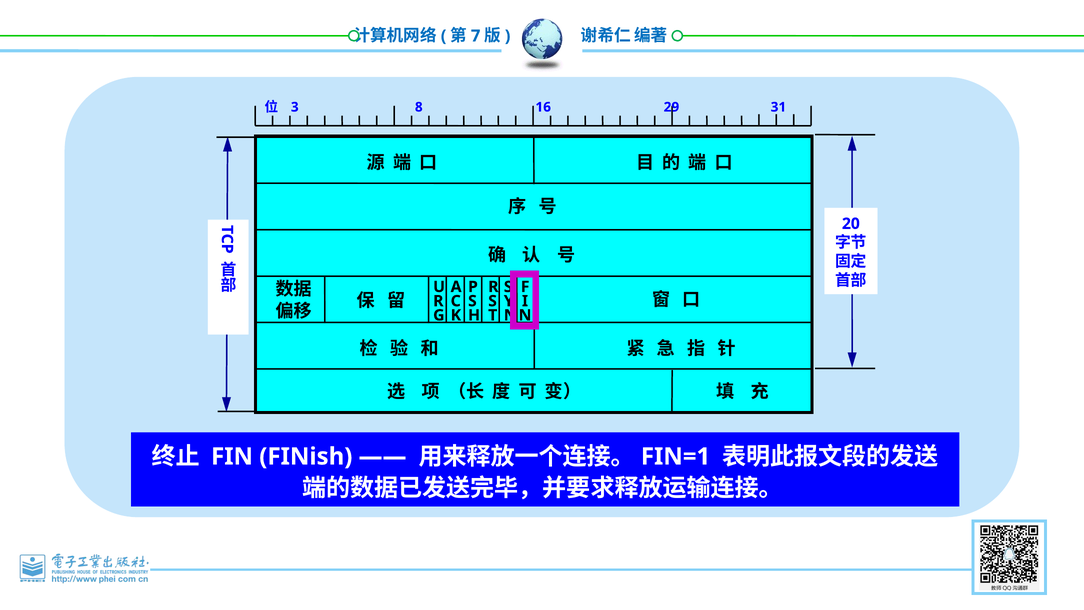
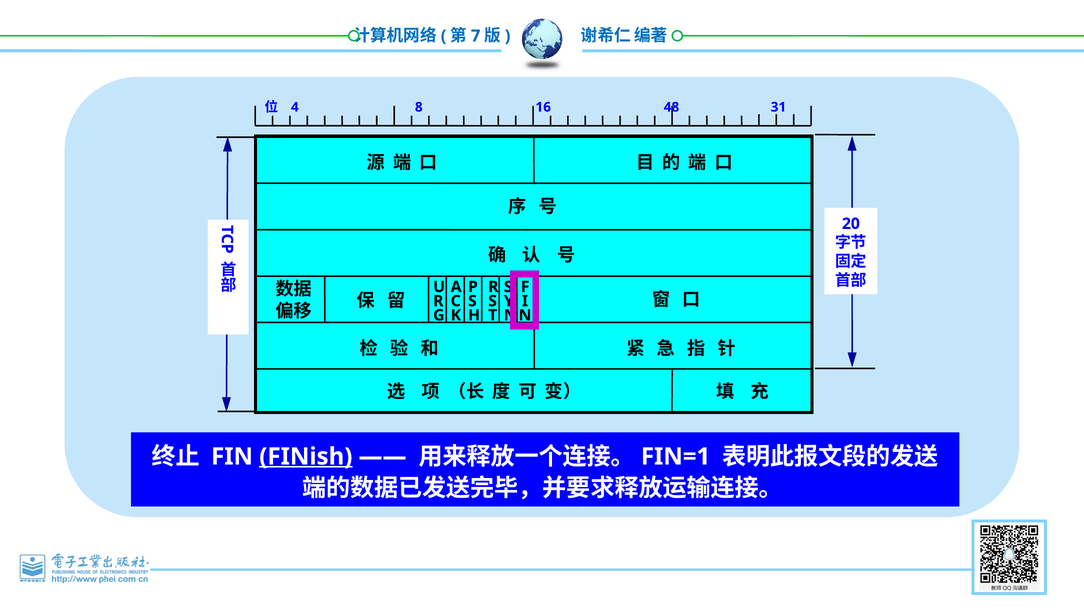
3: 3 -> 4 (295, 107)
29: 29 -> 48 (671, 107)
FINish underline: none -> present (306, 456)
